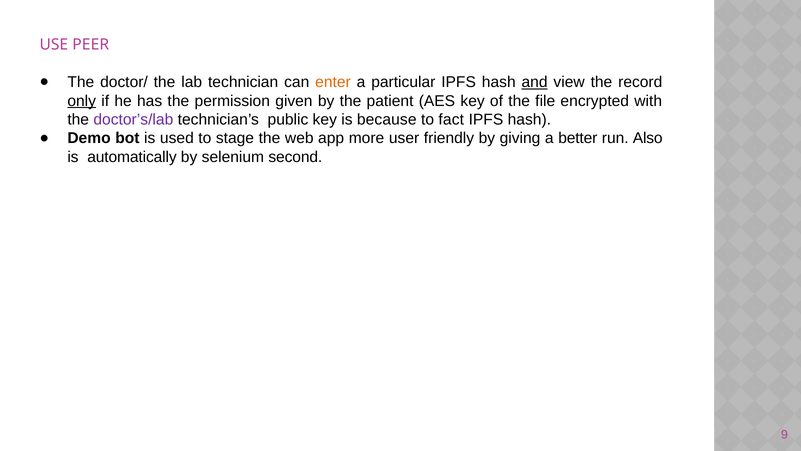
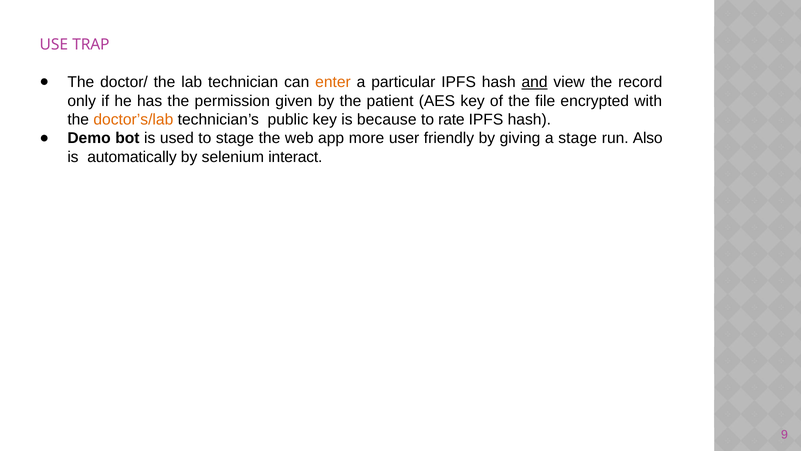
PEER: PEER -> TRAP (91, 45)
only underline: present -> none (82, 101)
doctor’s/lab colour: purple -> orange (133, 119)
fact: fact -> rate (451, 119)
a better: better -> stage (578, 138)
second: second -> interact (295, 157)
